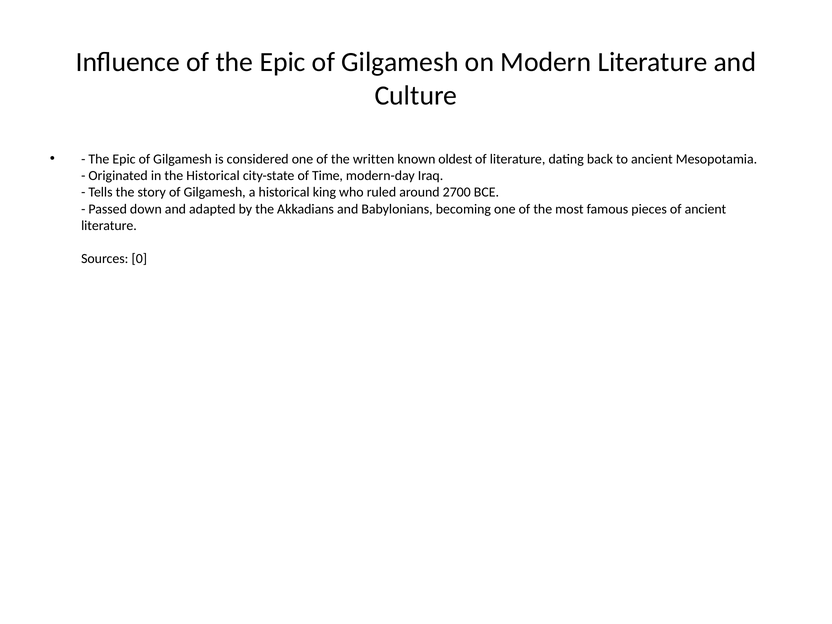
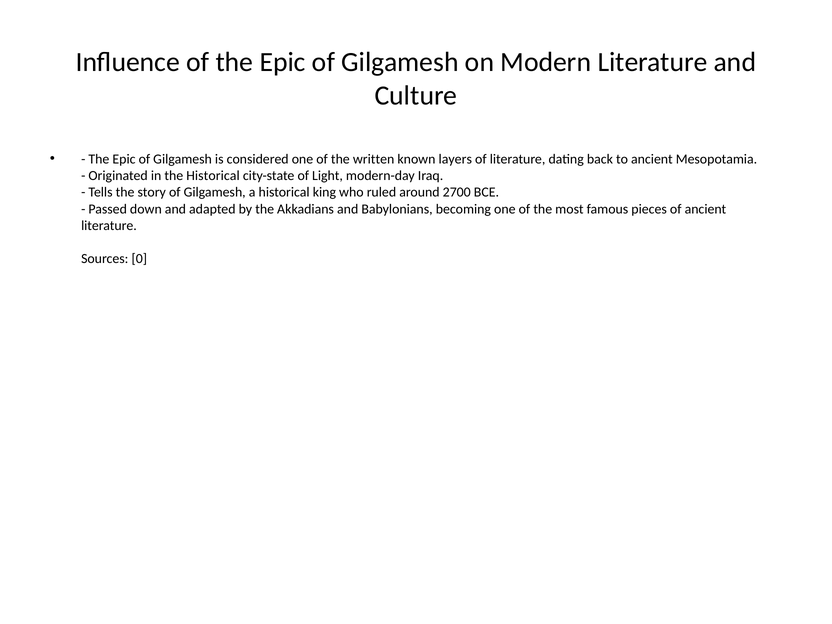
oldest: oldest -> layers (455, 159)
Time: Time -> Light (327, 176)
